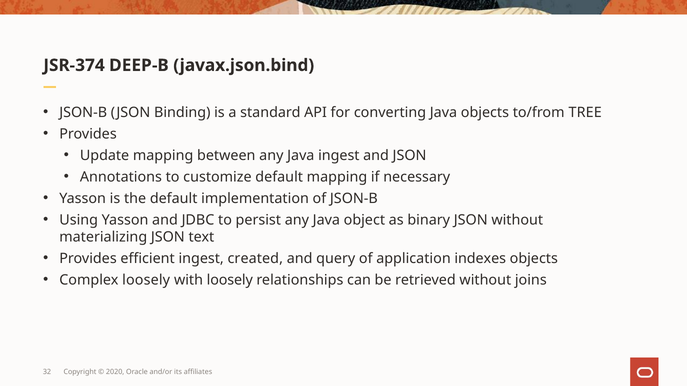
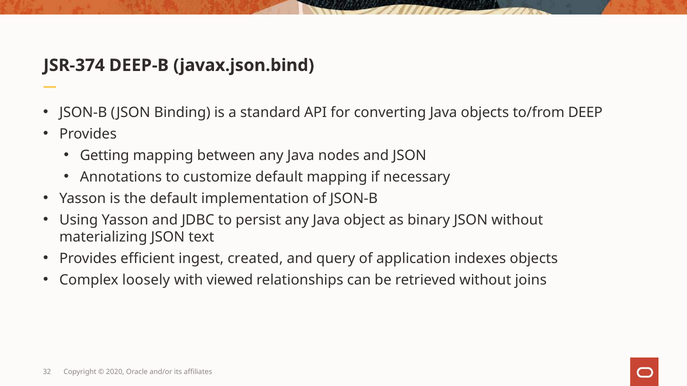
TREE: TREE -> DEEP (585, 113)
Update: Update -> Getting (105, 156)
Java ingest: ingest -> nodes (339, 156)
with loosely: loosely -> viewed (230, 280)
